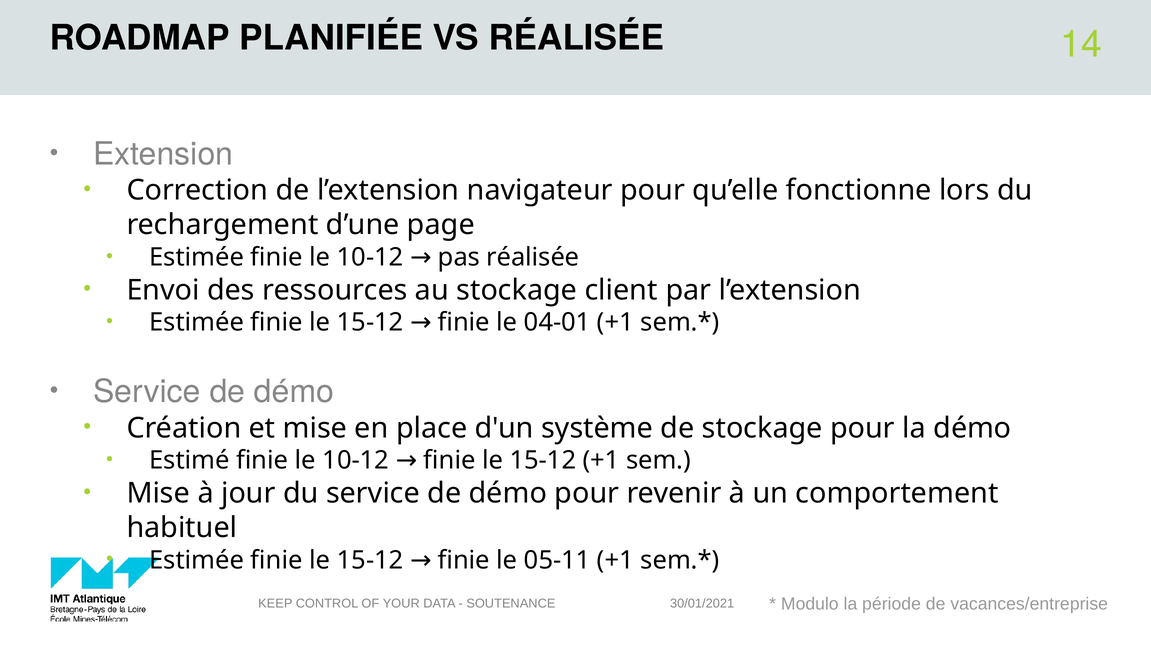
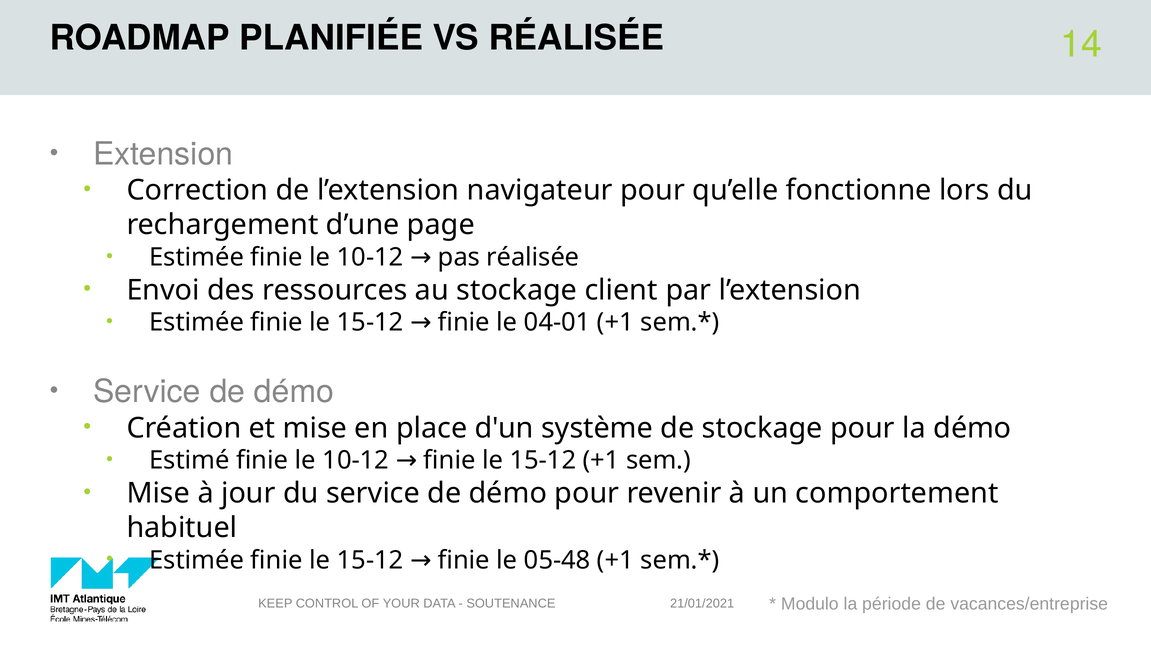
05-11: 05-11 -> 05-48 (557, 560)
30/01/2021: 30/01/2021 -> 21/01/2021 (702, 604)
